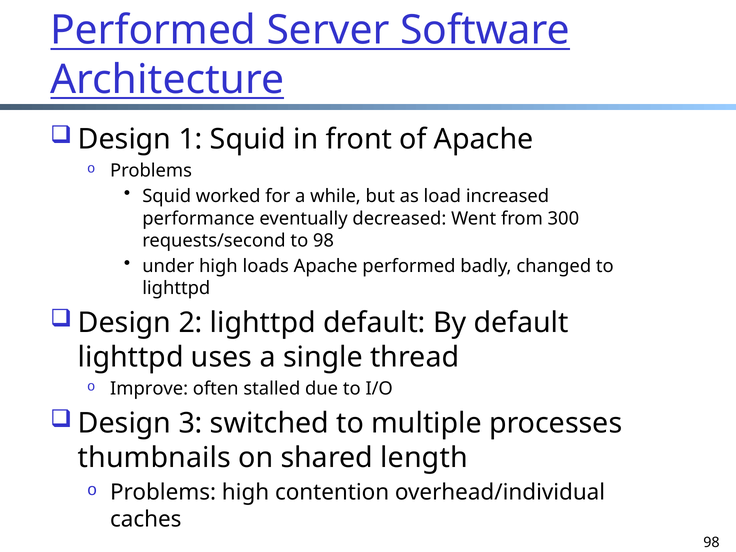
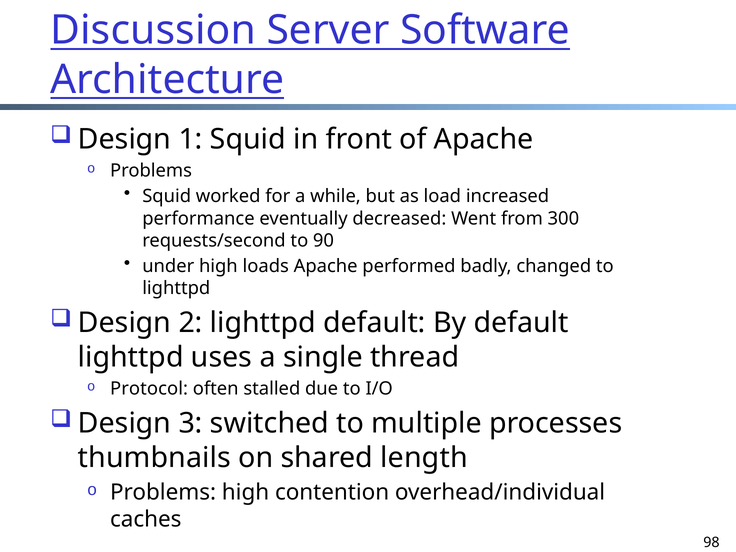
Performed: Performed -> Discussion (153, 30)
to 98: 98 -> 90 (323, 241)
Improve: Improve -> Protocol (149, 389)
